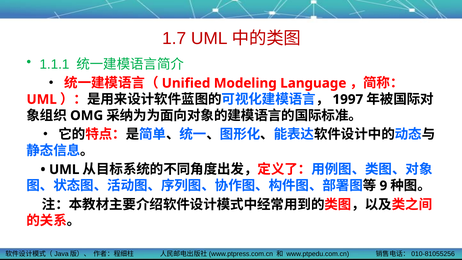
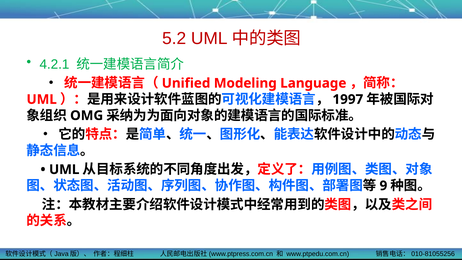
1.7: 1.7 -> 5.2 (174, 38)
1.1.1: 1.1.1 -> 4.2.1 (54, 64)
